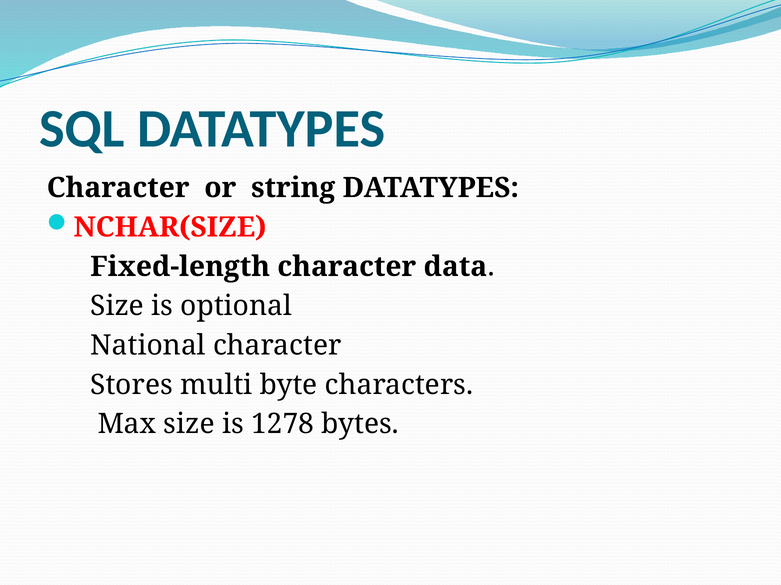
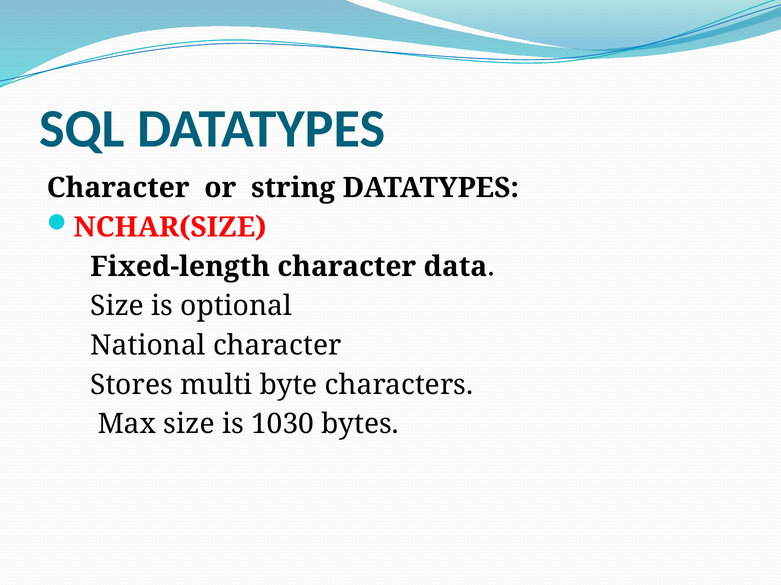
1278: 1278 -> 1030 (283, 425)
